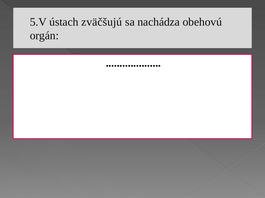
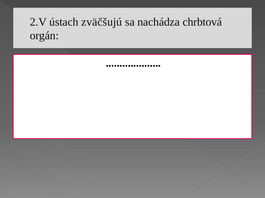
5.V: 5.V -> 2.V (38, 22)
obehovú: obehovú -> chrbtová (202, 22)
